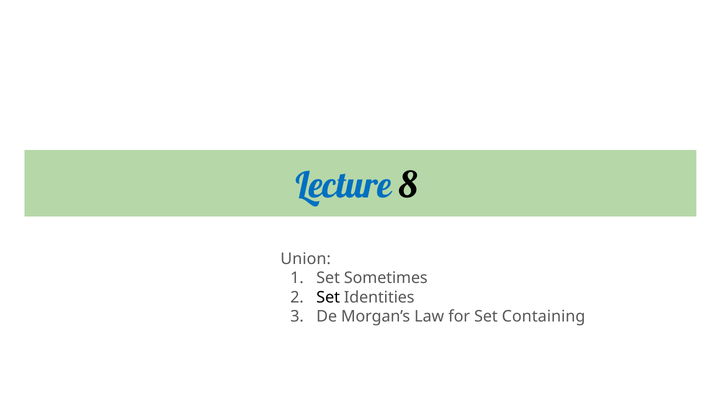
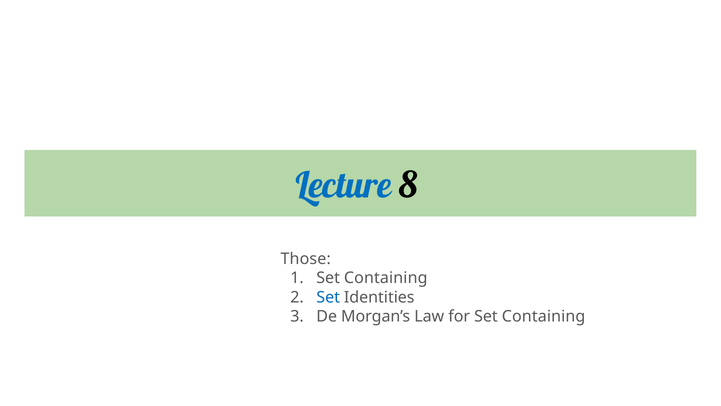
Union: Union -> Those (306, 258)
Sometimes: Sometimes -> Containing (386, 278)
Set colour: black -> blue (328, 297)
